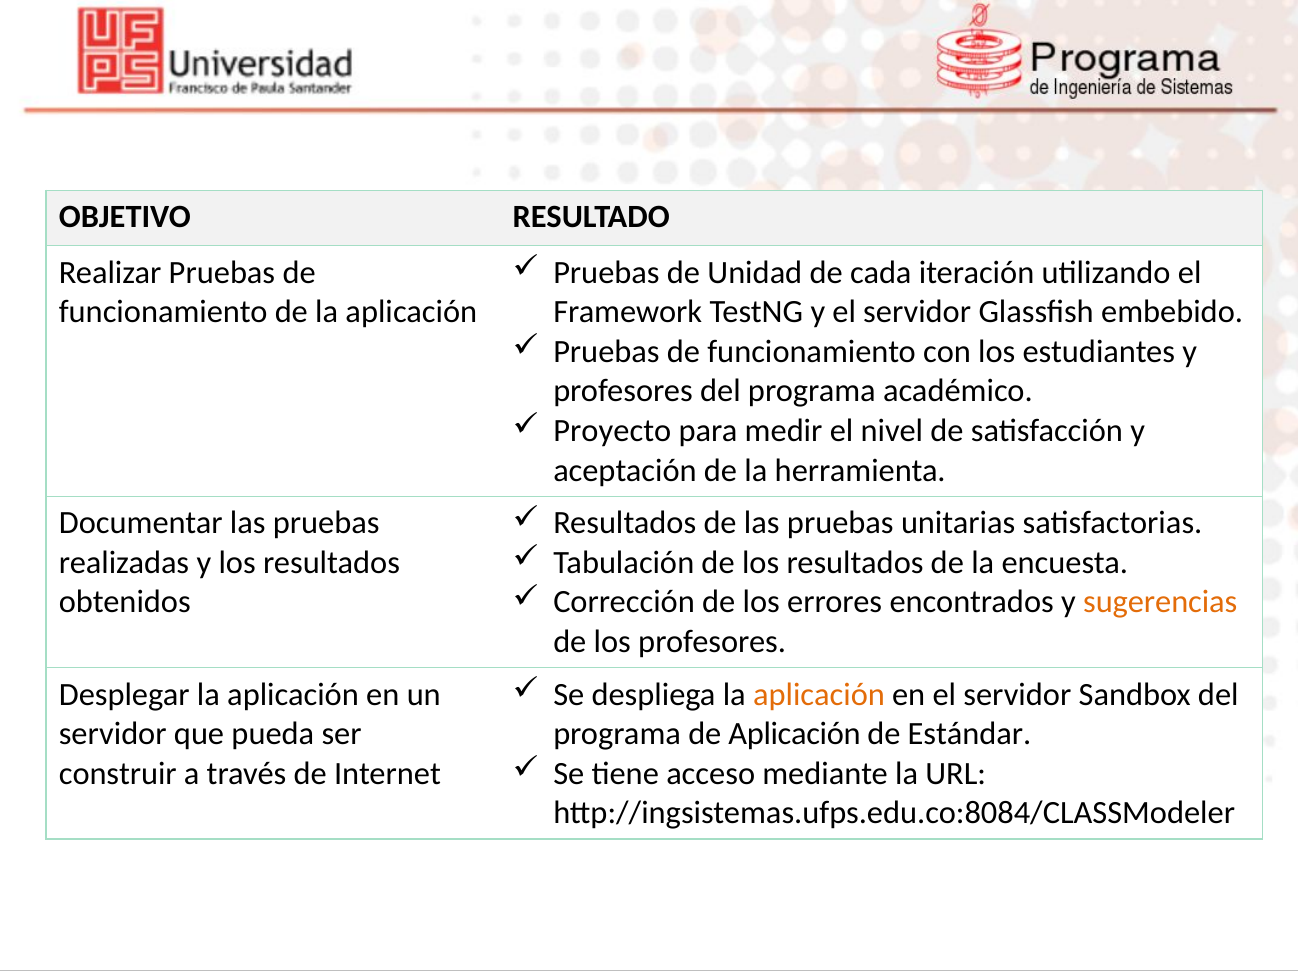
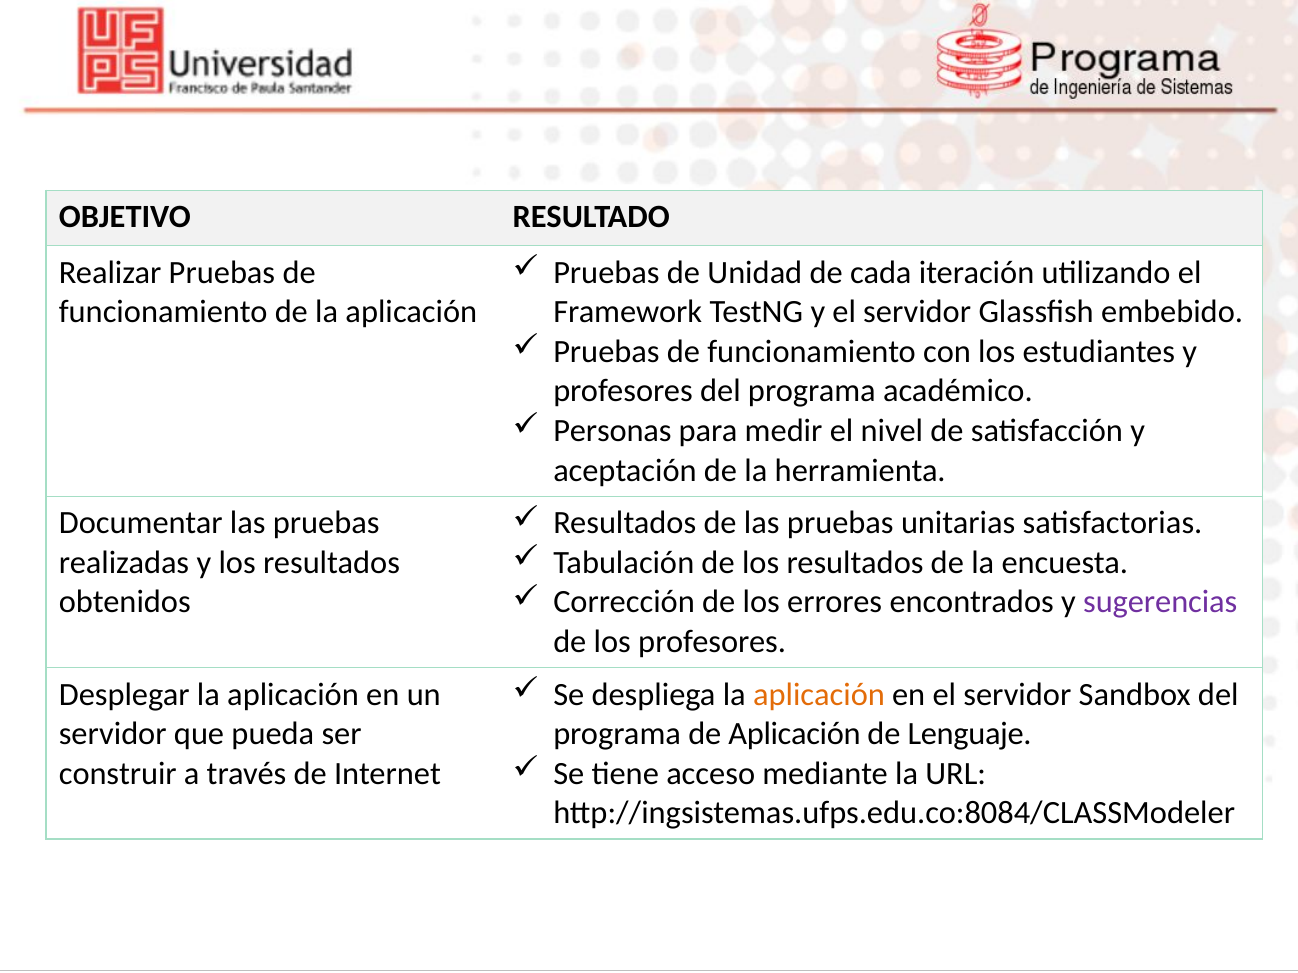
Proyecto: Proyecto -> Personas (612, 431)
sugerencias colour: orange -> purple (1160, 602)
Estándar: Estándar -> Lenguaje (970, 734)
